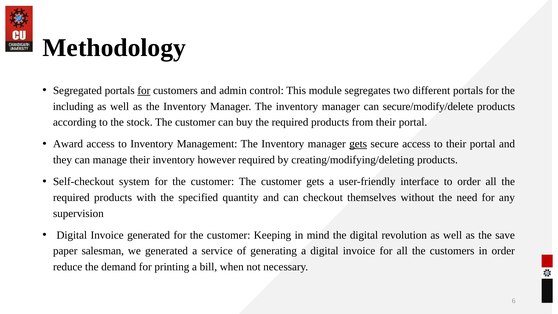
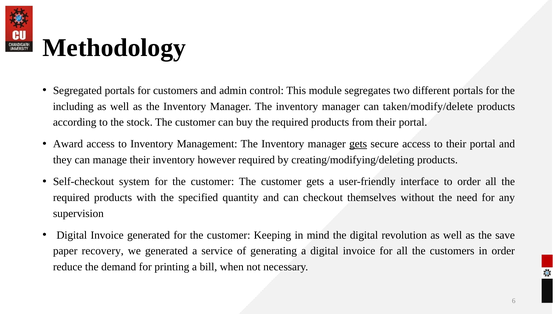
for underline: present -> none (144, 90)
secure/modify/delete: secure/modify/delete -> taken/modify/delete (428, 106)
salesman: salesman -> recovery (103, 251)
